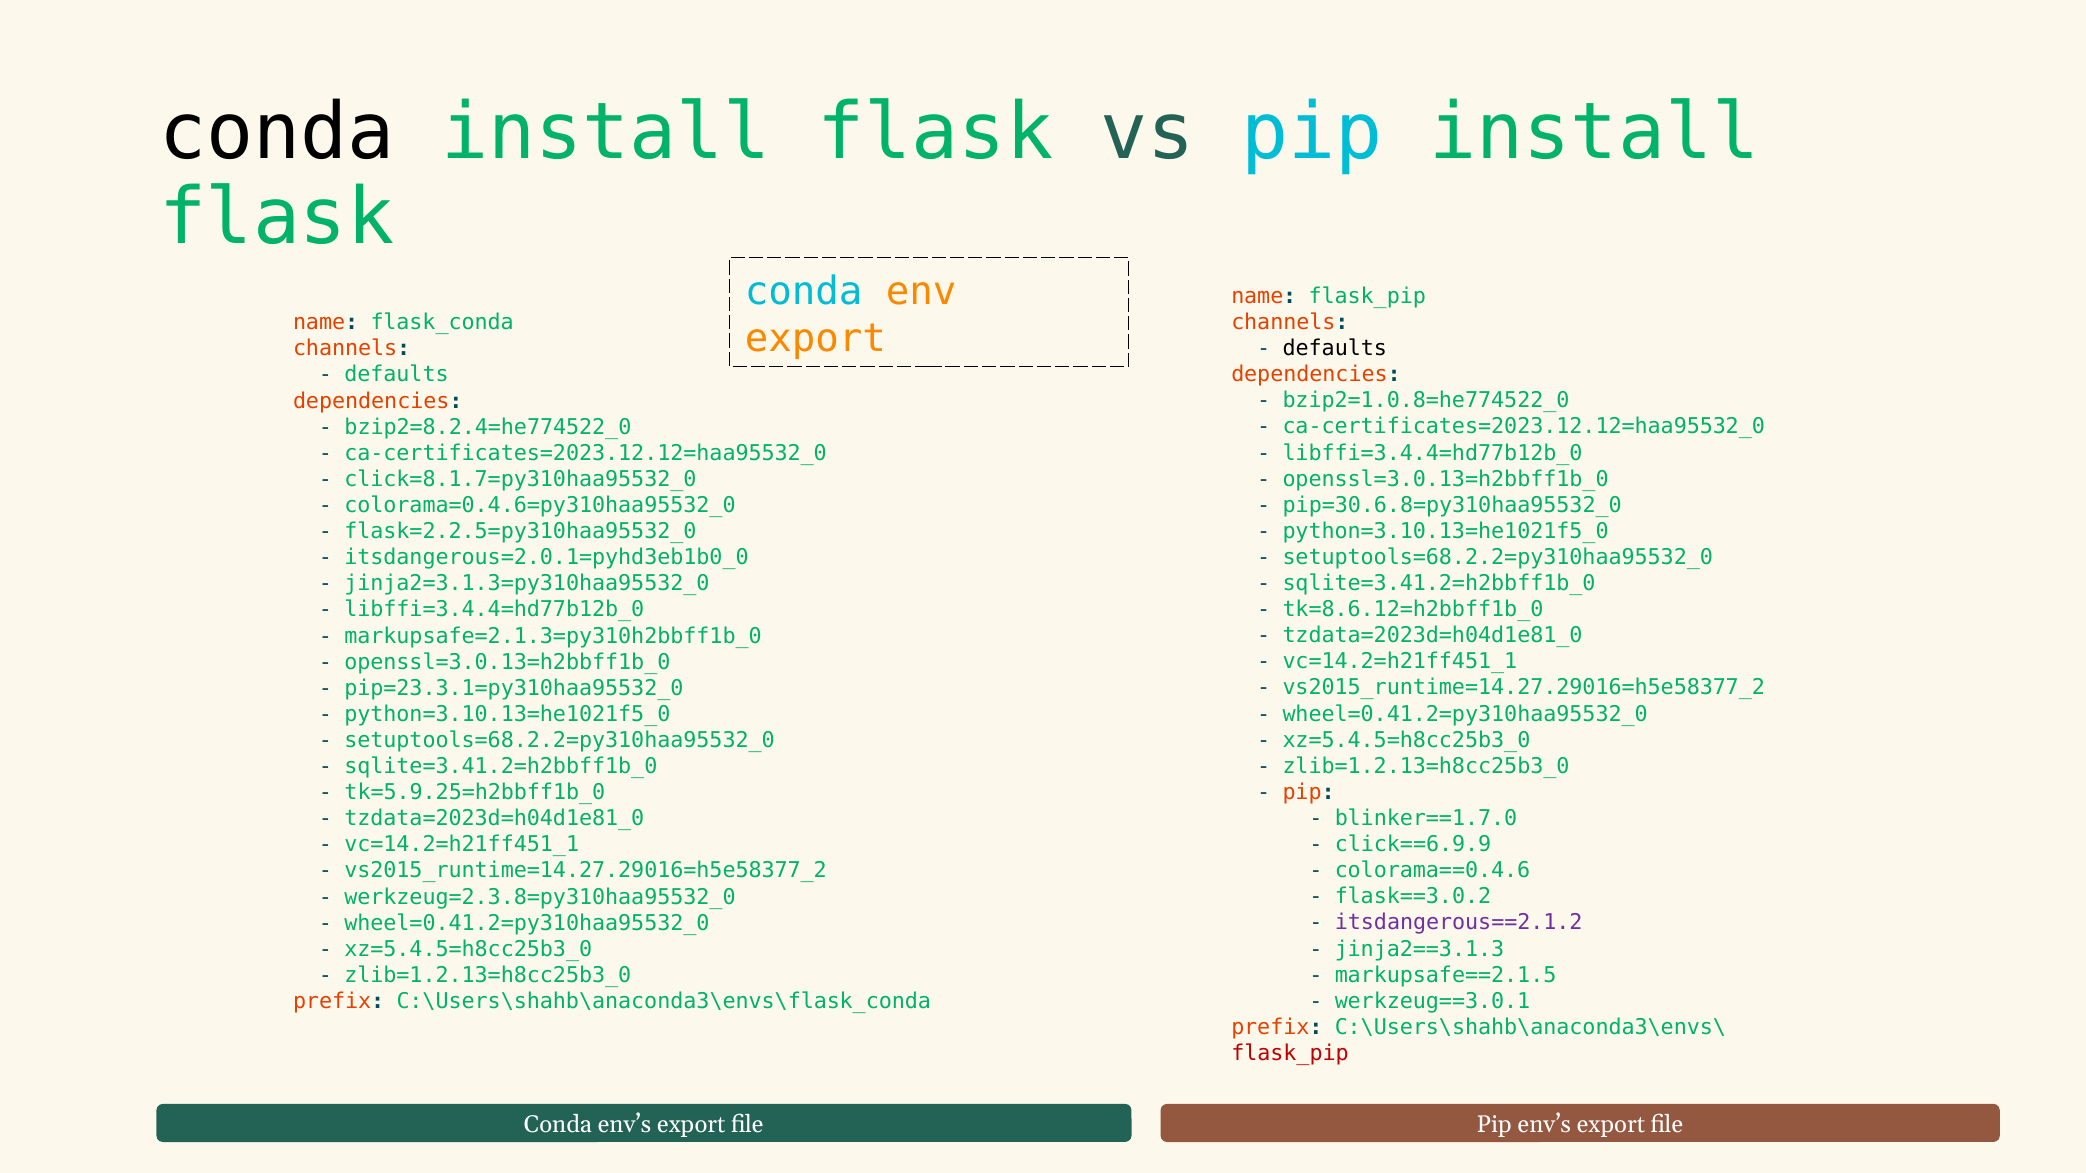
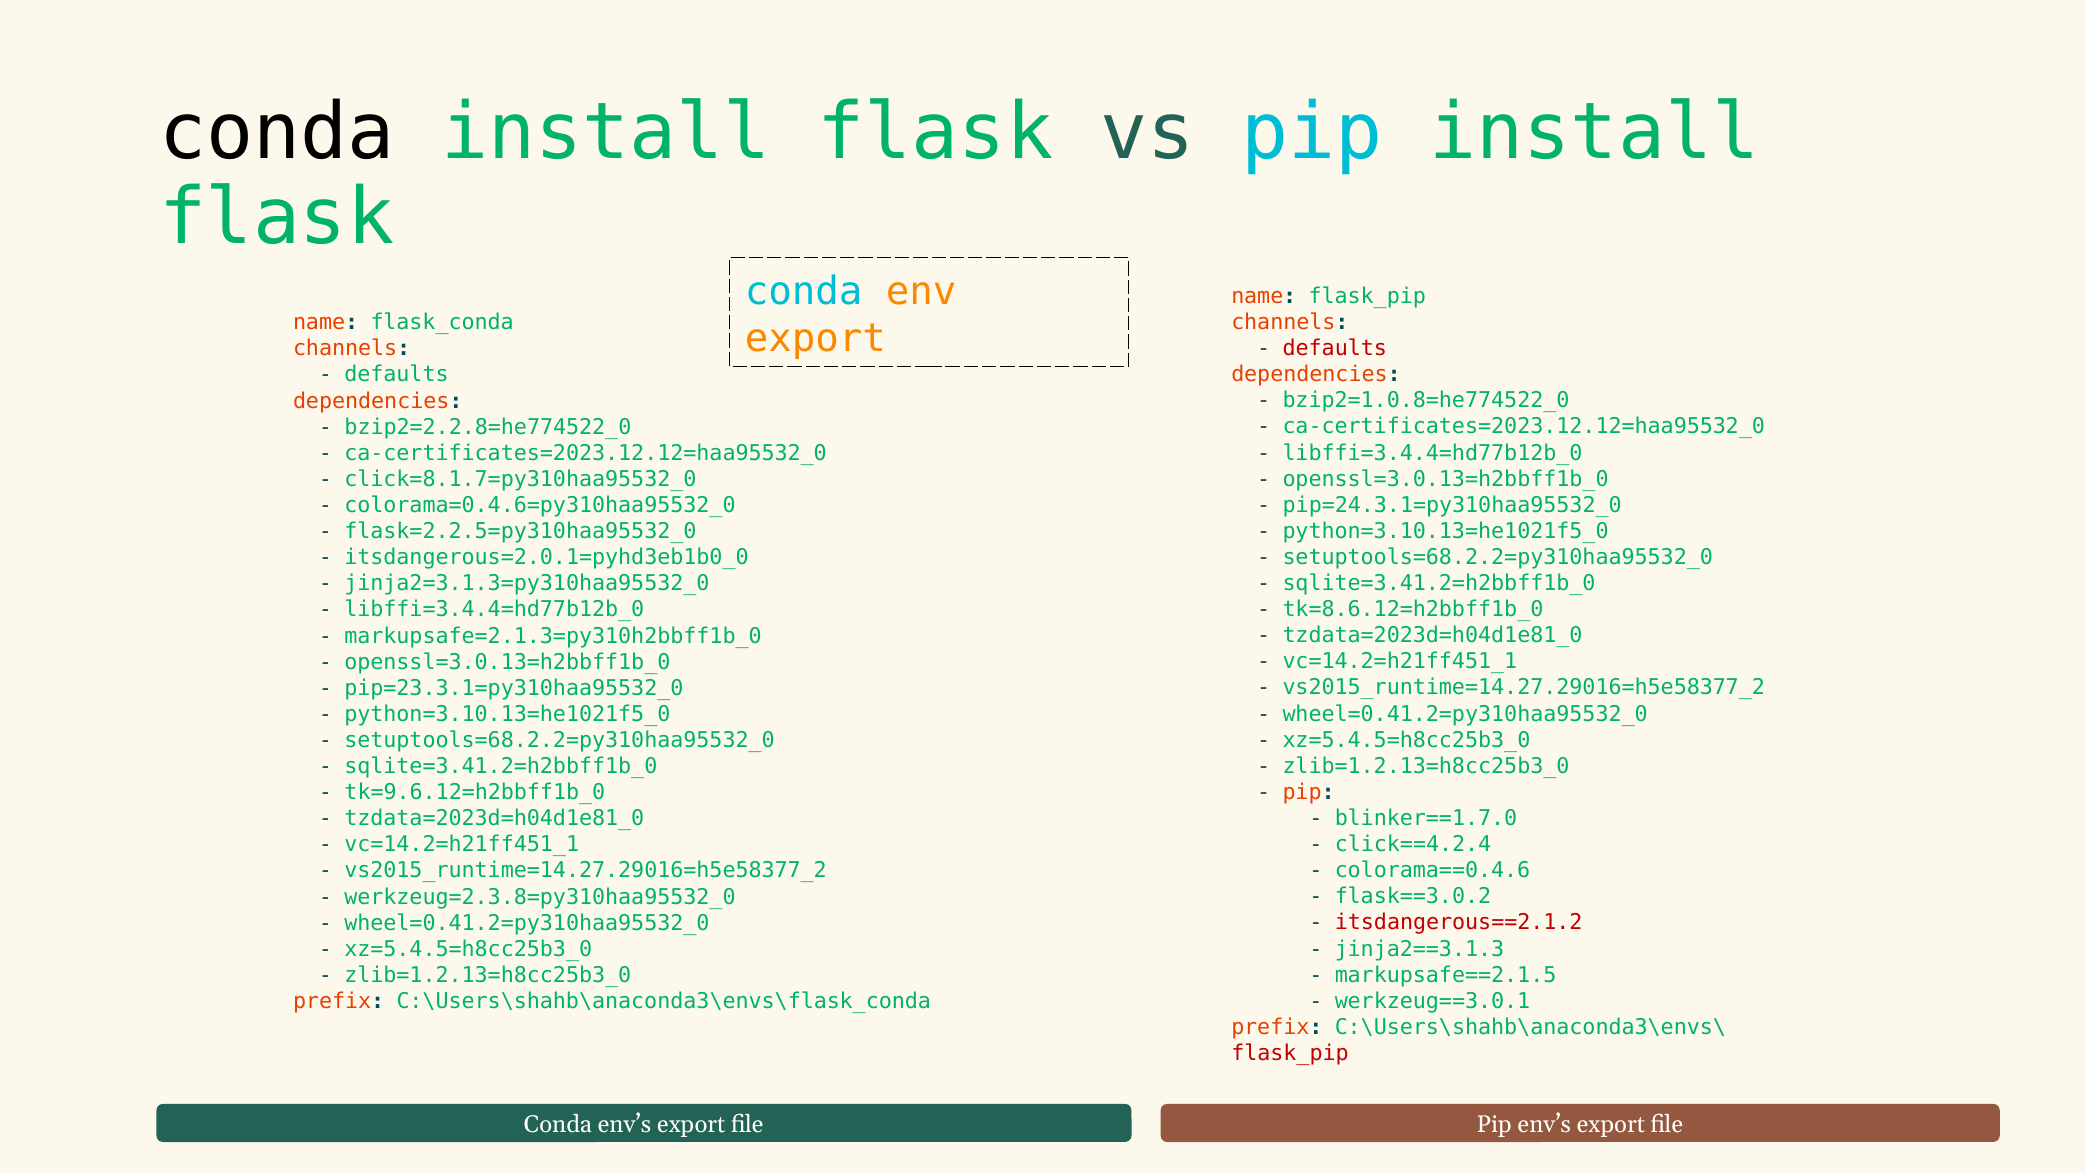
defaults colour: black -> red (1335, 349)
bzip2=8.2.4=he774522_0: bzip2=8.2.4=he774522_0 -> bzip2=2.2.8=he774522_0 (488, 427)
pip=30.6.8=py310haa95532_0: pip=30.6.8=py310haa95532_0 -> pip=24.3.1=py310haa95532_0 (1452, 505)
tk=5.9.25=h2bbff1b_0: tk=5.9.25=h2bbff1b_0 -> tk=9.6.12=h2bbff1b_0 (475, 793)
click==6.9.9: click==6.9.9 -> click==4.2.4 (1413, 845)
itsdangerous==2.1.2 colour: purple -> red (1459, 923)
